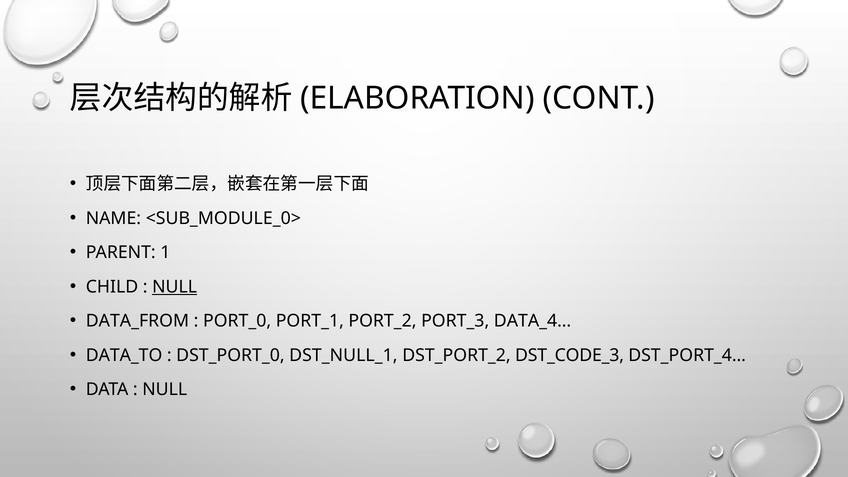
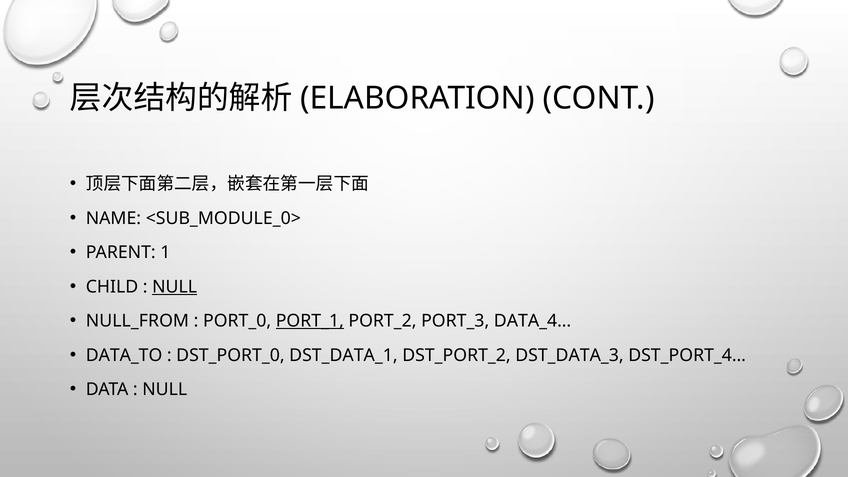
DATA_FROM: DATA_FROM -> NULL_FROM (137, 321)
PORT_1 underline: none -> present (310, 321)
DST_NULL_1: DST_NULL_1 -> DST_DATA_1 (343, 355)
DST_CODE_3: DST_CODE_3 -> DST_DATA_3 (569, 355)
